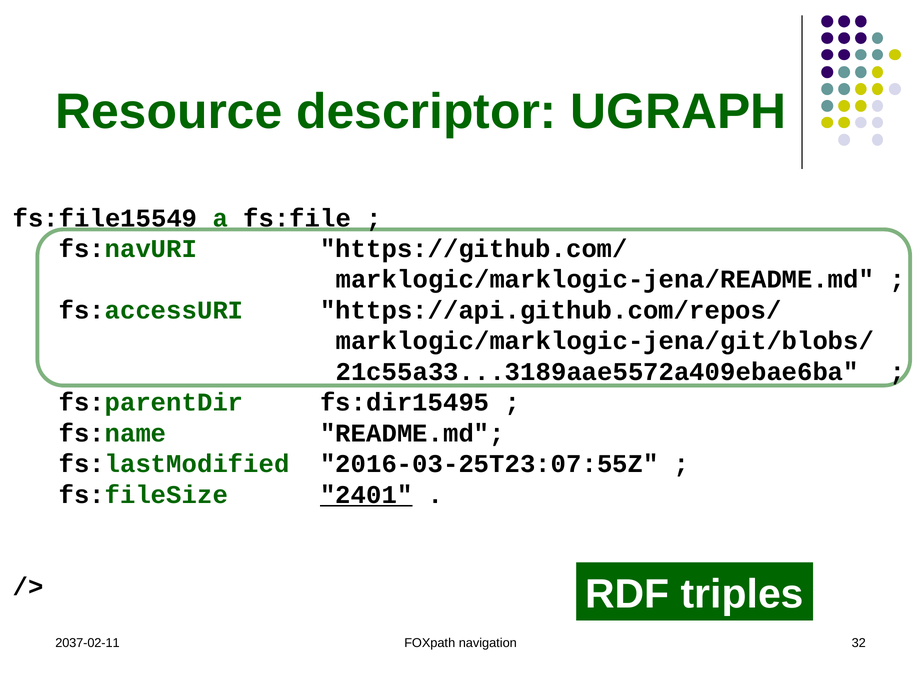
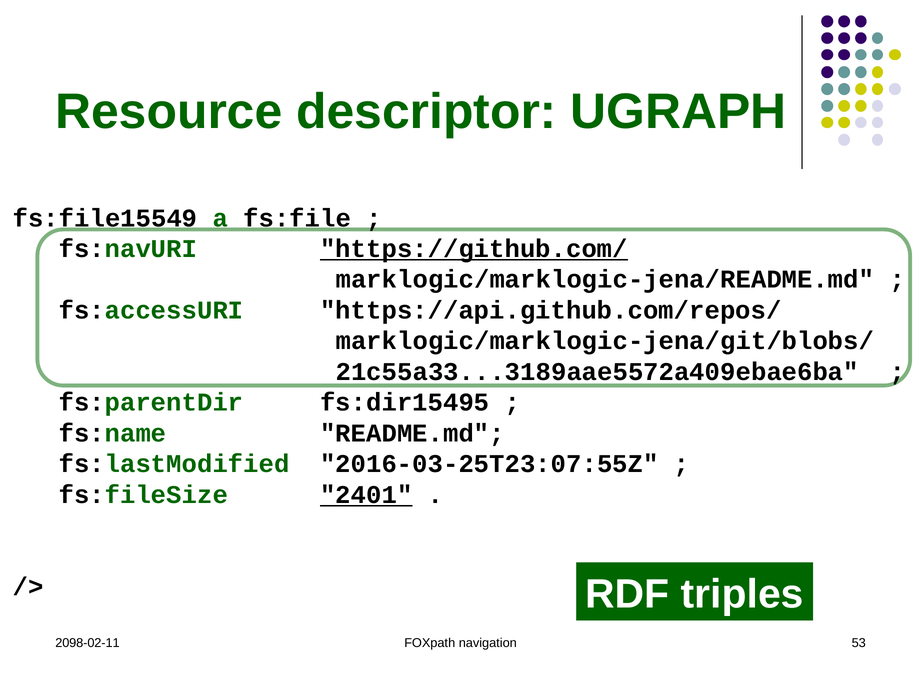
https://github.com/ underline: none -> present (474, 249)
2037-02-11: 2037-02-11 -> 2098-02-11 (87, 643)
32: 32 -> 53 (859, 643)
